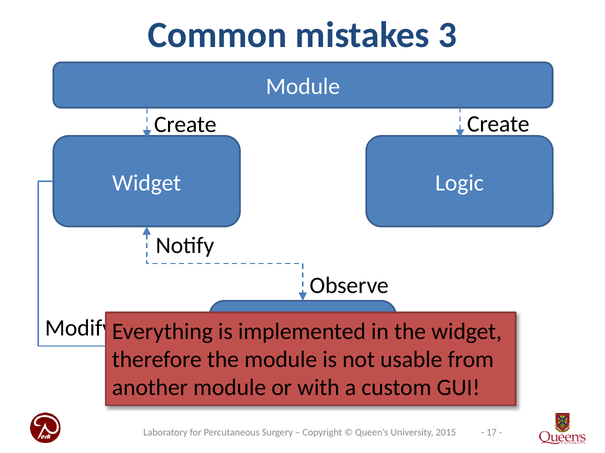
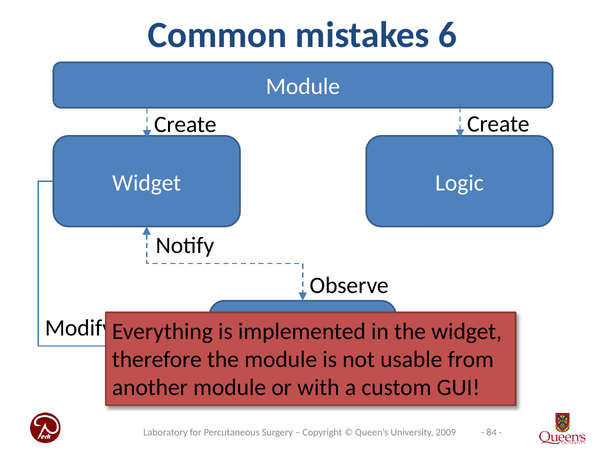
3: 3 -> 6 (447, 35)
17: 17 -> 84 (492, 433)
2015: 2015 -> 2009 (446, 433)
